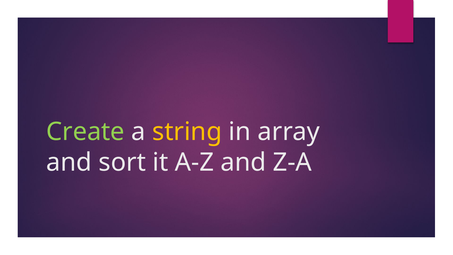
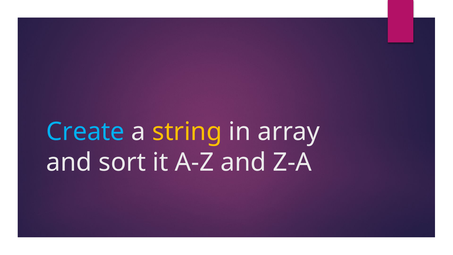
Create colour: light green -> light blue (86, 132)
